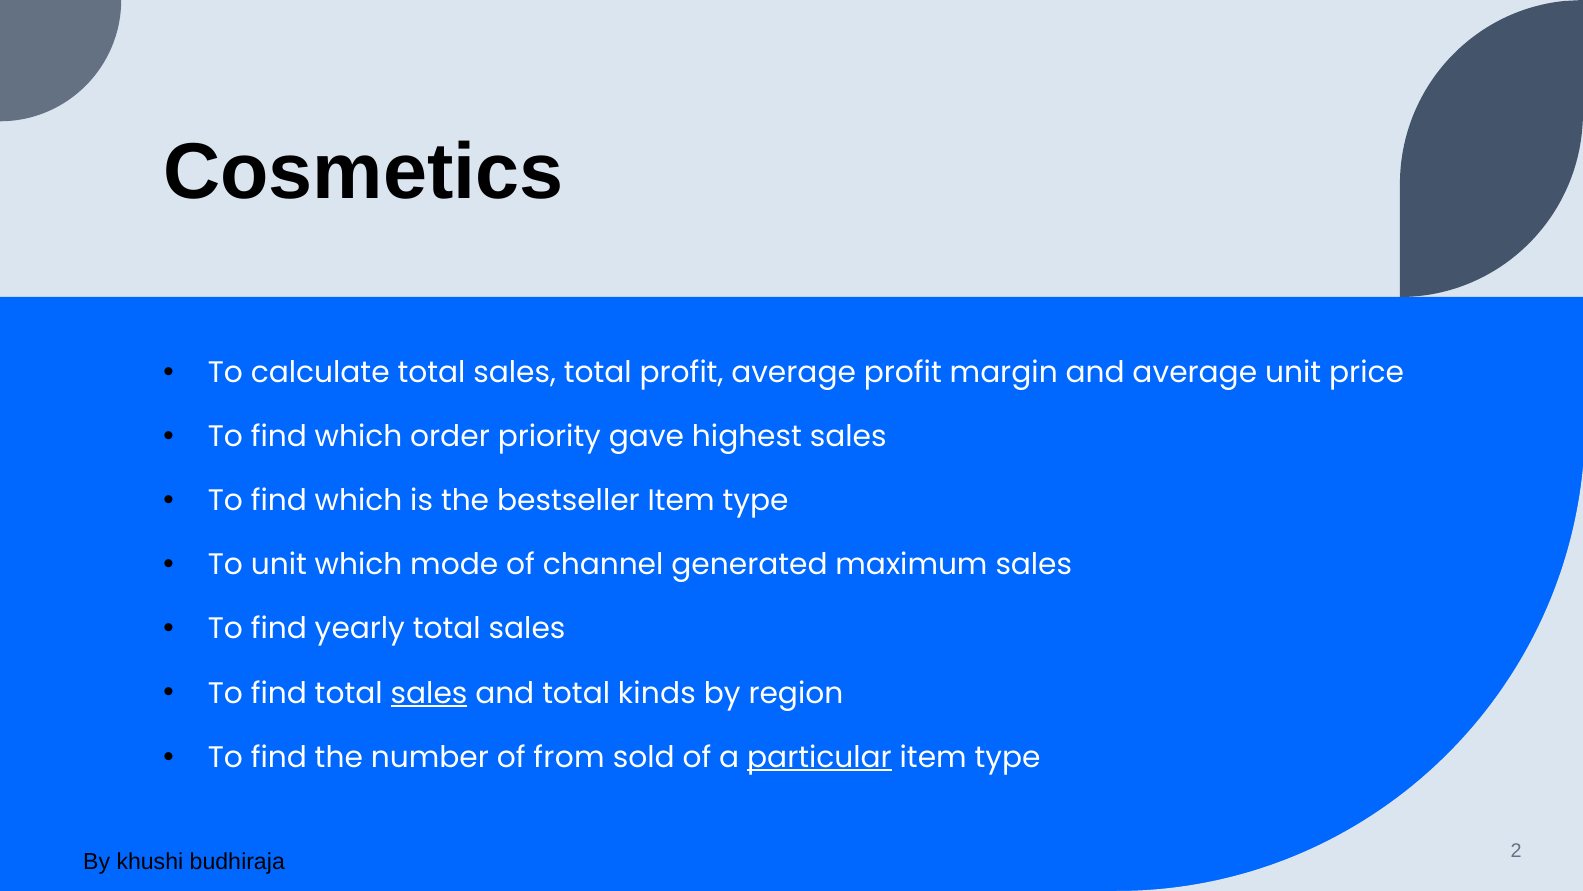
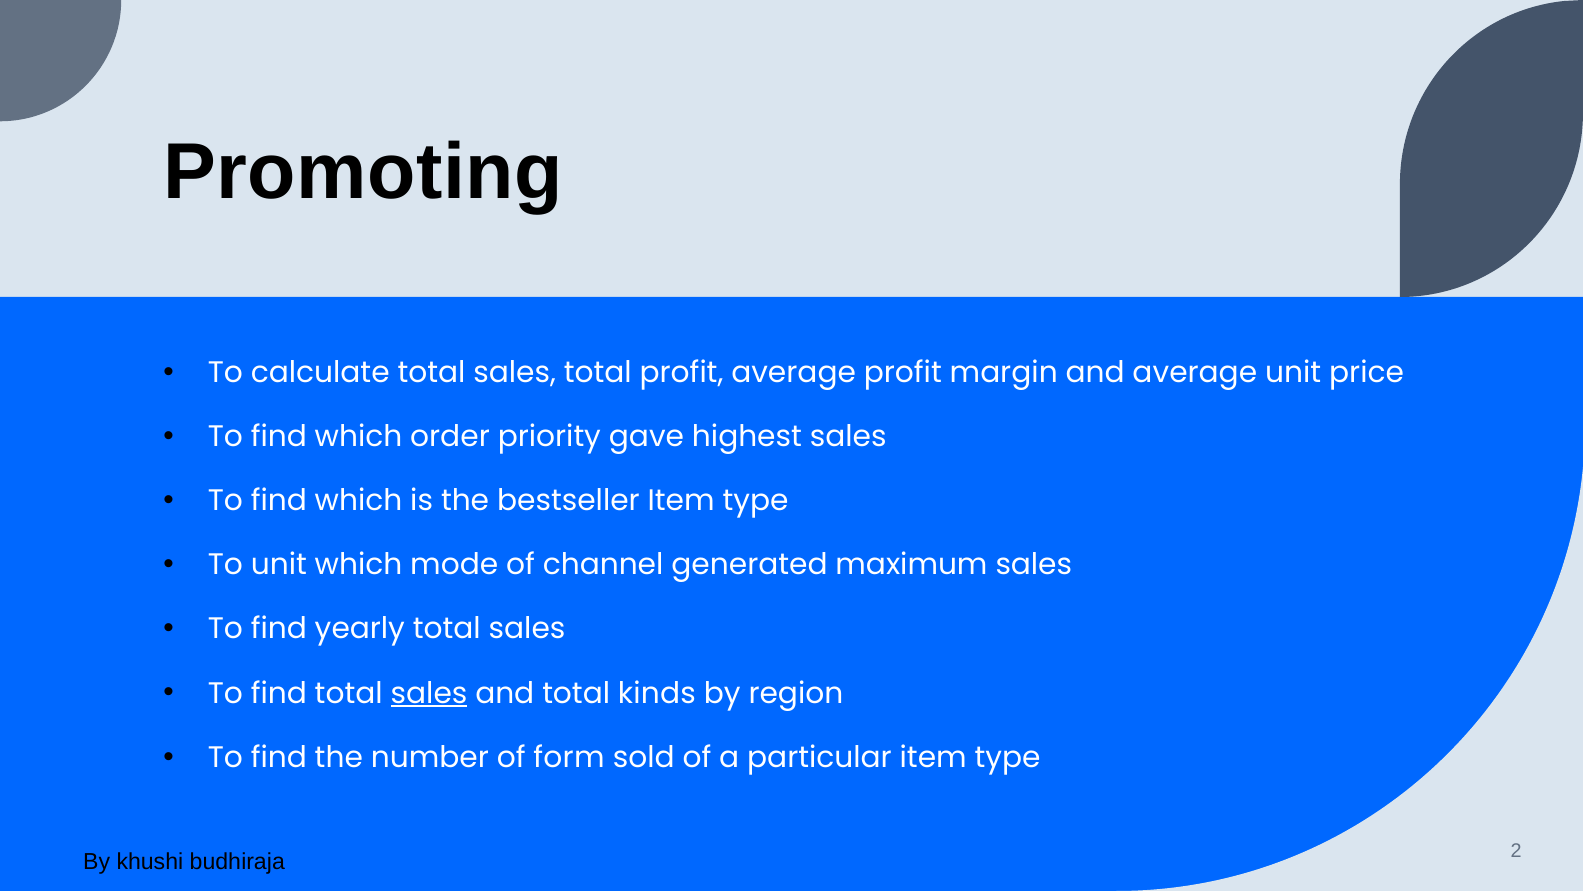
Cosmetics: Cosmetics -> Promoting (363, 172)
from: from -> form (569, 757)
particular underline: present -> none (819, 757)
